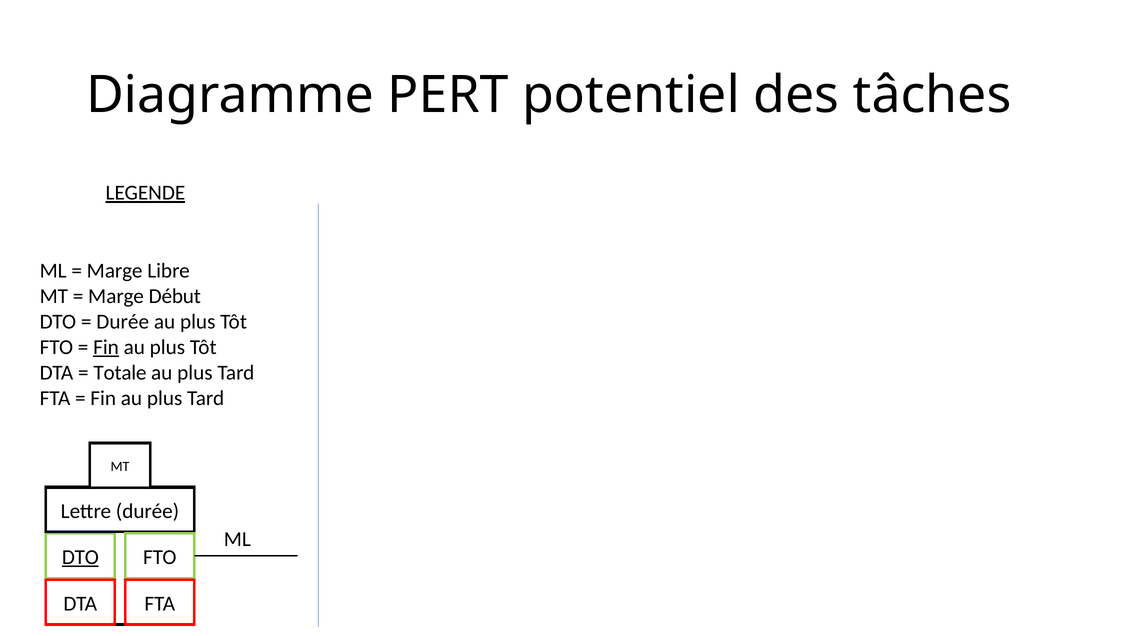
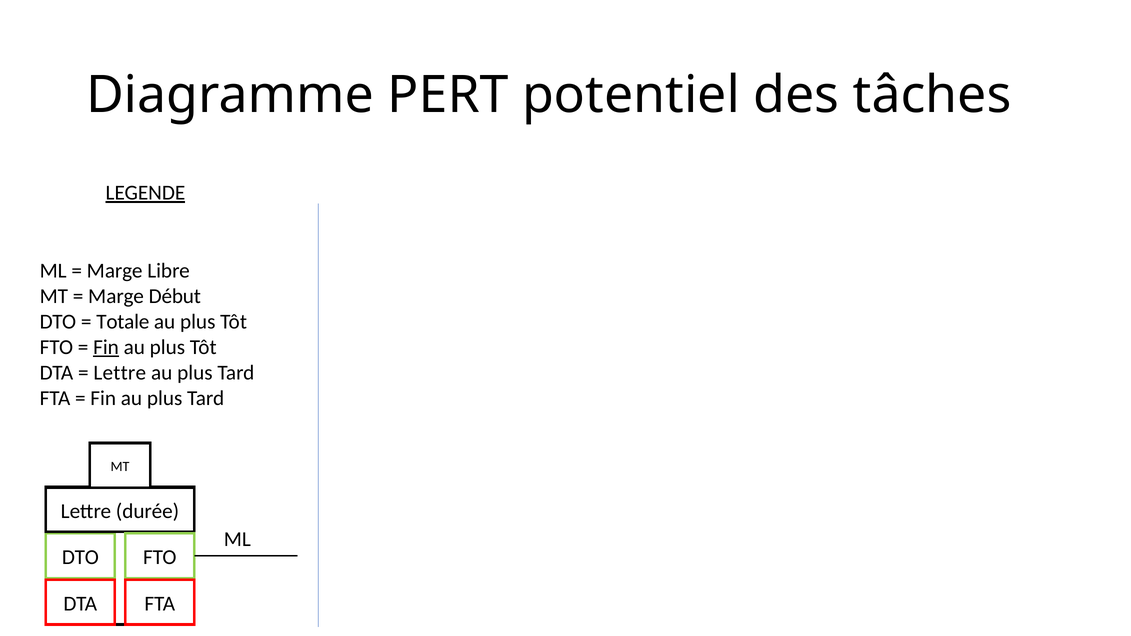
Durée: Durée -> Totale (123, 322)
Totale: Totale -> Lettre (120, 373)
DTO underline: present -> none (80, 557)
